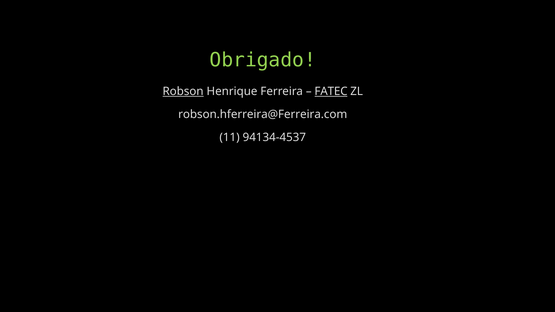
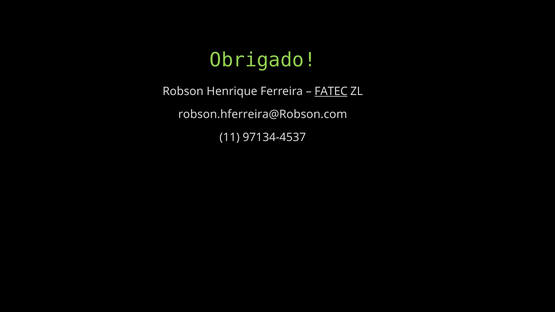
Robson underline: present -> none (183, 92)
robson.hferreira@Ferreira.com: robson.hferreira@Ferreira.com -> robson.hferreira@Robson.com (263, 114)
94134-4537: 94134-4537 -> 97134-4537 (274, 137)
